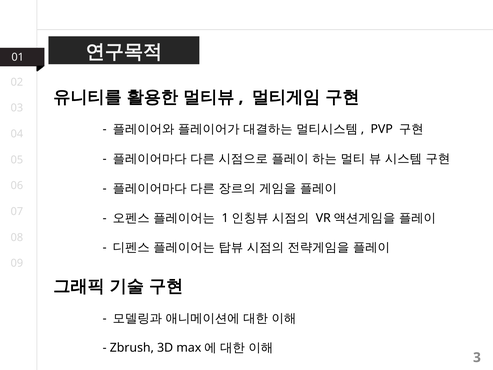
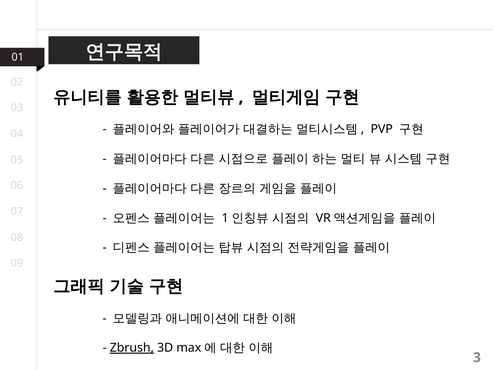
Zbrush underline: none -> present (132, 348)
